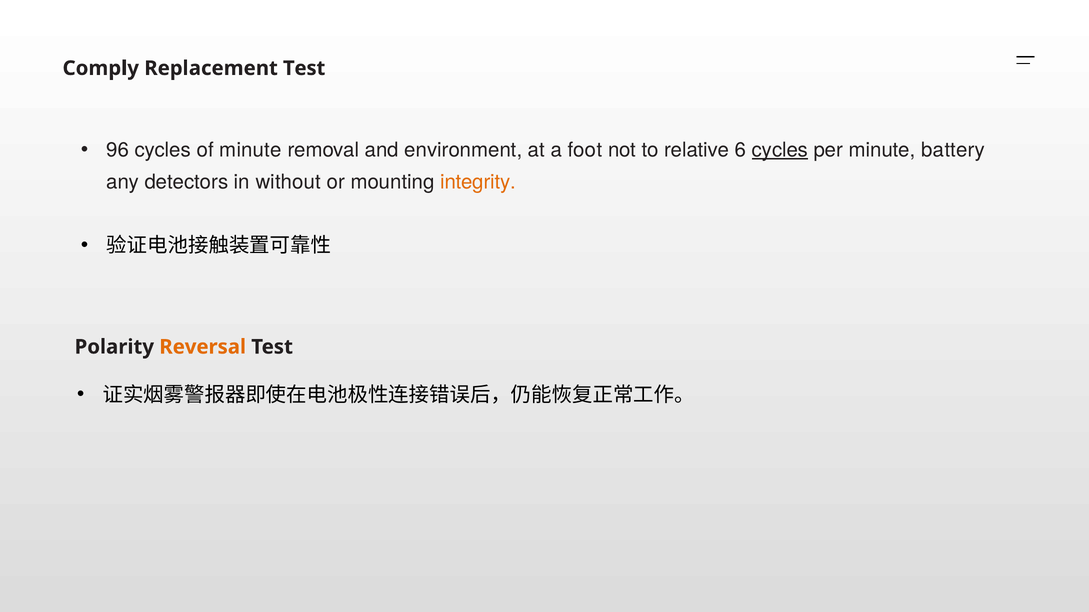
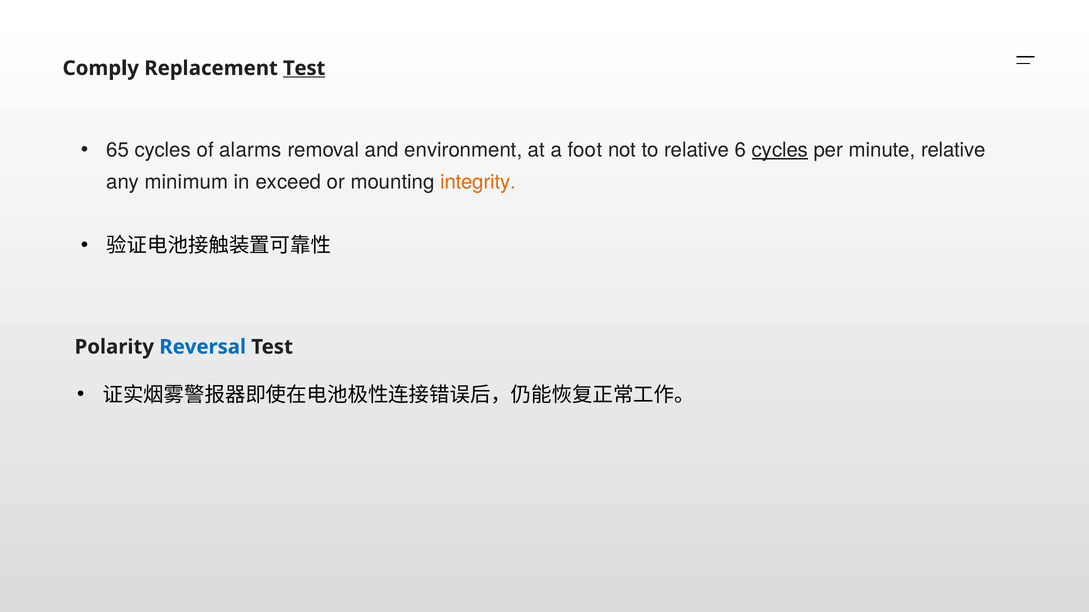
Test underline: none -> present (304, 68)
96: 96 -> 65 (118, 150)
of minute: minute -> alarms (251, 150)
minute battery: battery -> relative (953, 150)
detectors: detectors -> minimum (186, 182)
without: without -> exceed (288, 182)
Reversal colour: orange -> blue (203, 347)
